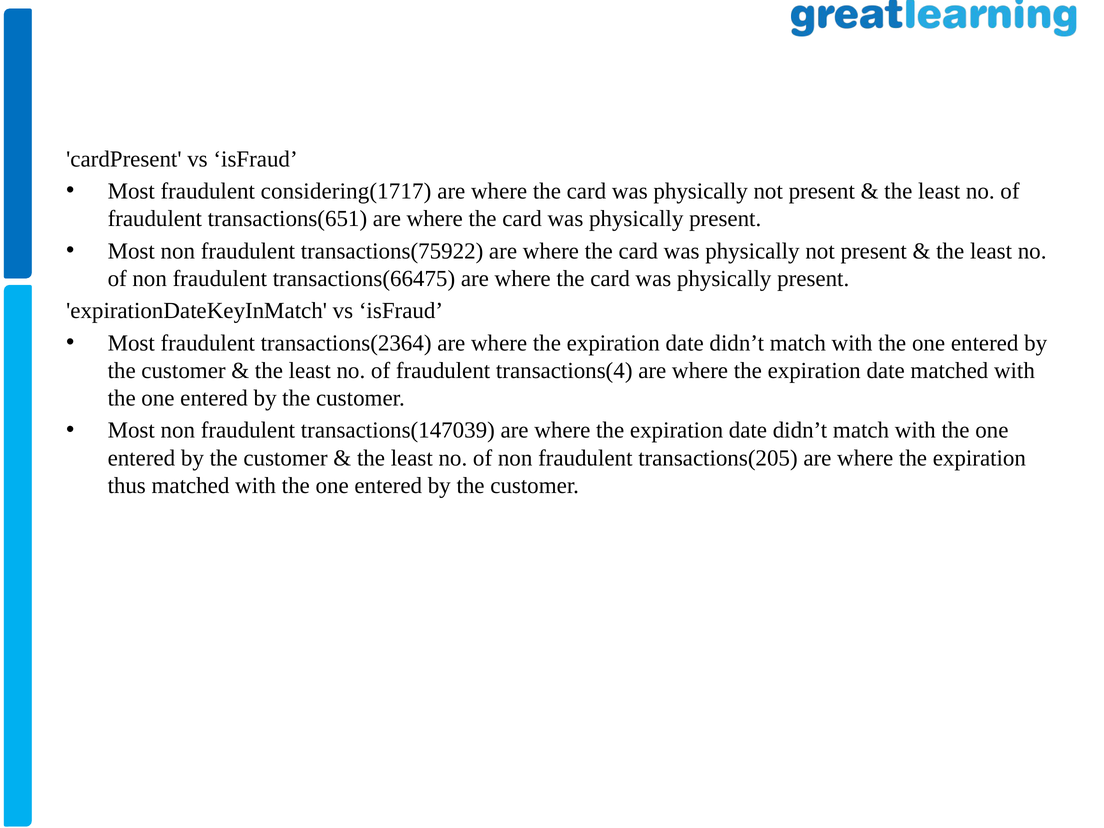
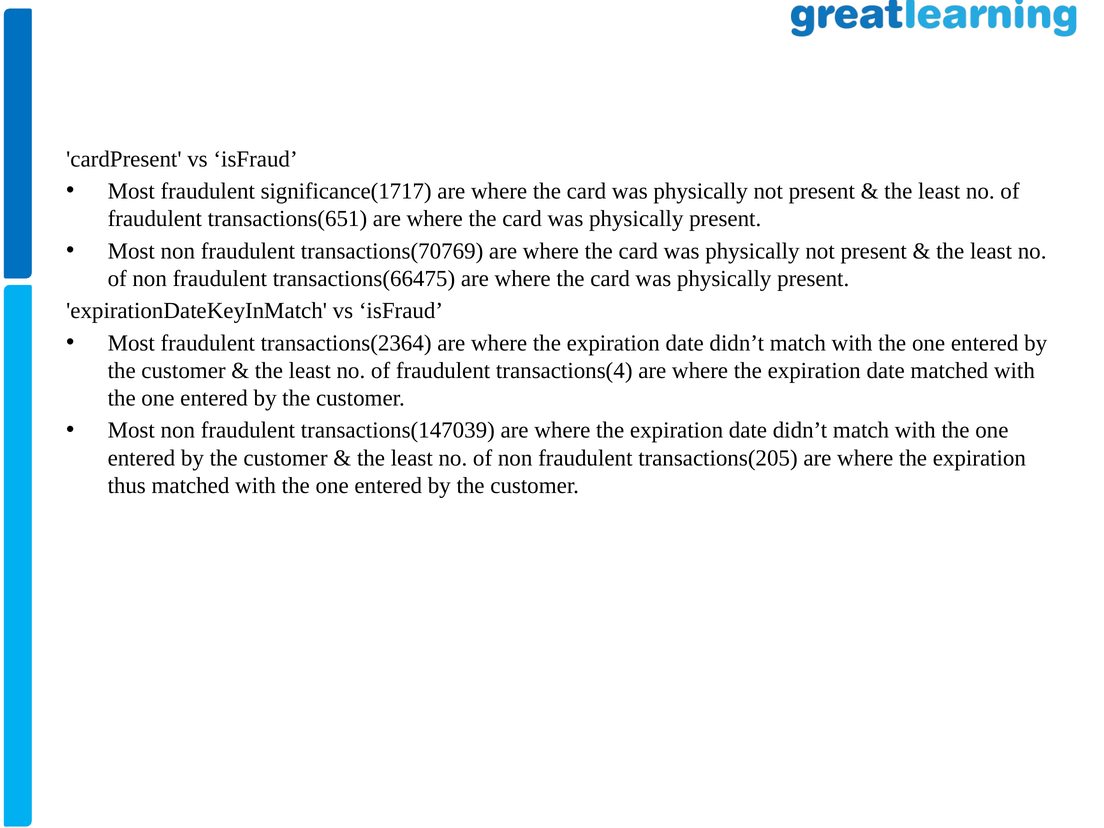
considering(1717: considering(1717 -> significance(1717 (346, 191)
transactions(75922: transactions(75922 -> transactions(70769 (392, 251)
